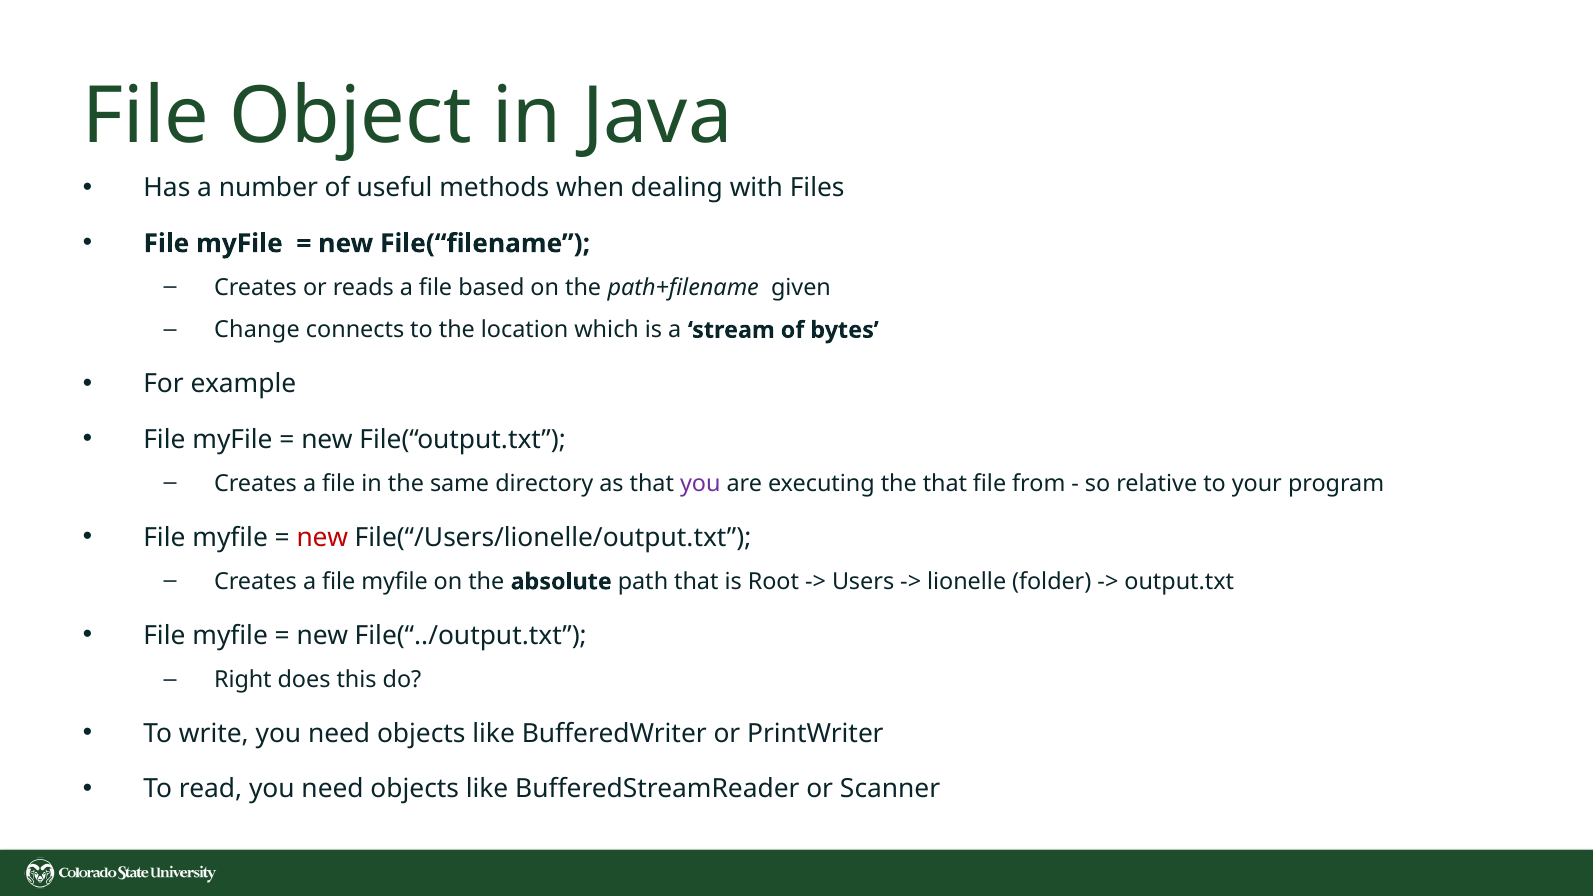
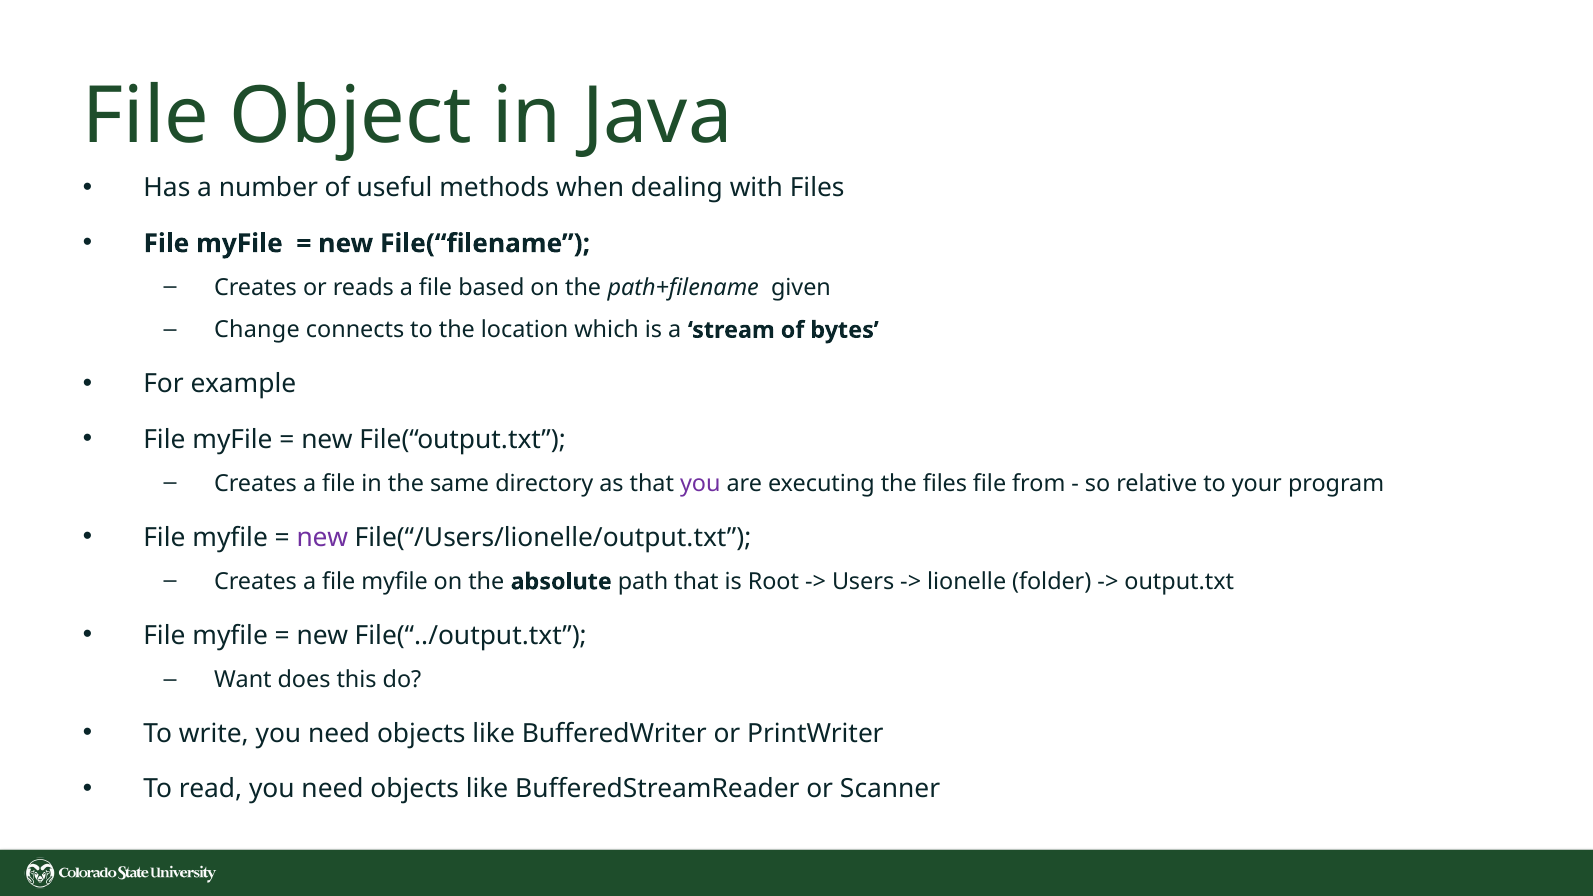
the that: that -> files (945, 484)
new colour: red -> purple (322, 538)
Right: Right -> Want (243, 680)
